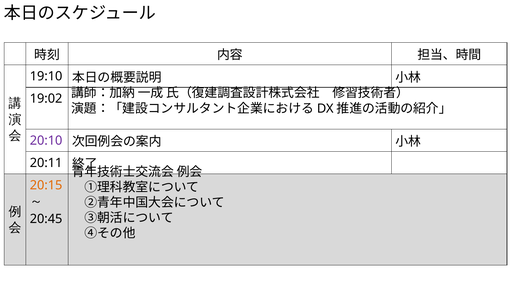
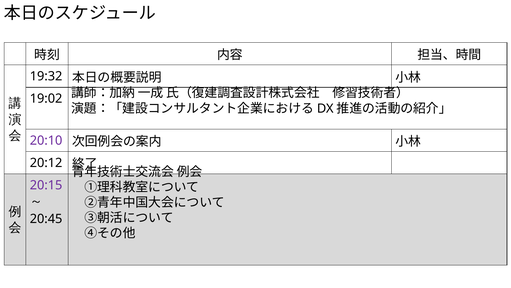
19:10: 19:10 -> 19:32 (46, 76)
20:11: 20:11 -> 20:12 (46, 163)
20:15 colour: orange -> purple (46, 185)
